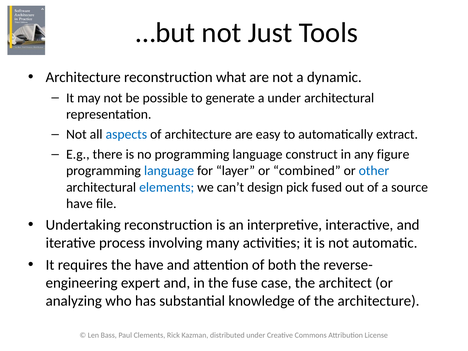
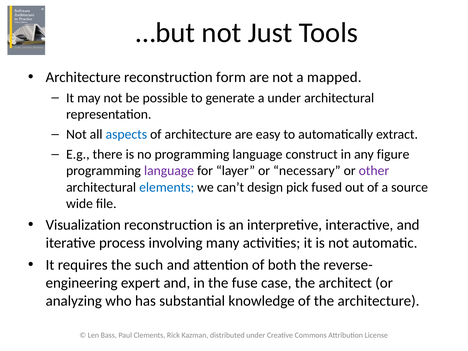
what: what -> form (231, 77)
dynamic: dynamic -> mapped (334, 77)
language colour: blue -> purple (169, 171)
combined: combined -> necessary (307, 171)
other colour: blue -> purple (374, 171)
have: have -> wide (79, 204)
Undertaking: Undertaking -> Visualization (83, 225)
the have: have -> such (149, 265)
